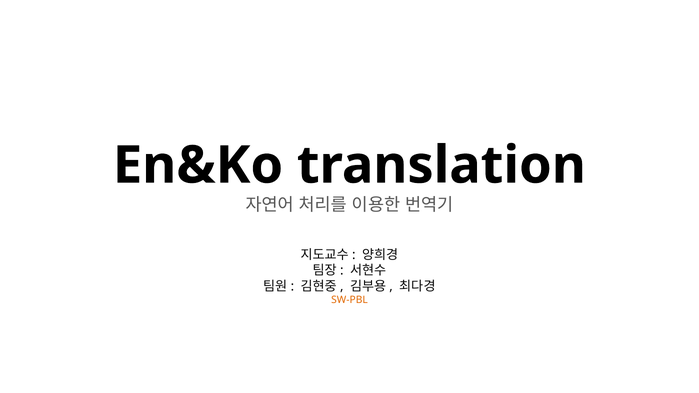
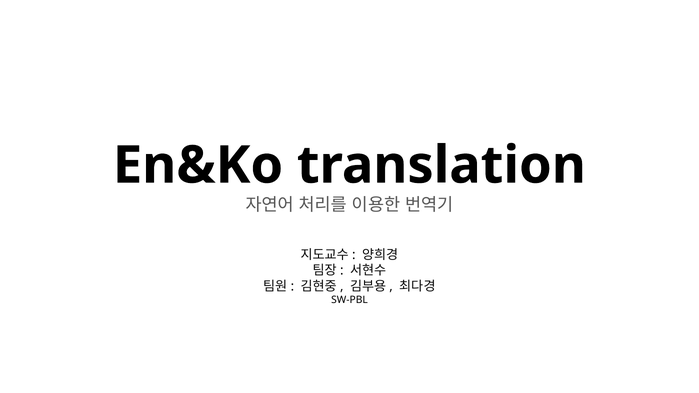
SW-PBL colour: orange -> black (349, 300)
